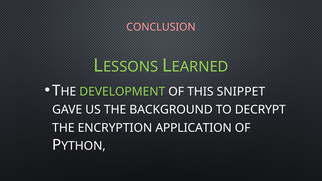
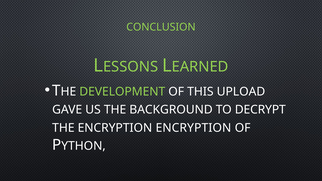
CONCLUSION colour: pink -> light green (161, 27)
SNIPPET: SNIPPET -> UPLOAD (241, 92)
ENCRYPTION APPLICATION: APPLICATION -> ENCRYPTION (193, 128)
